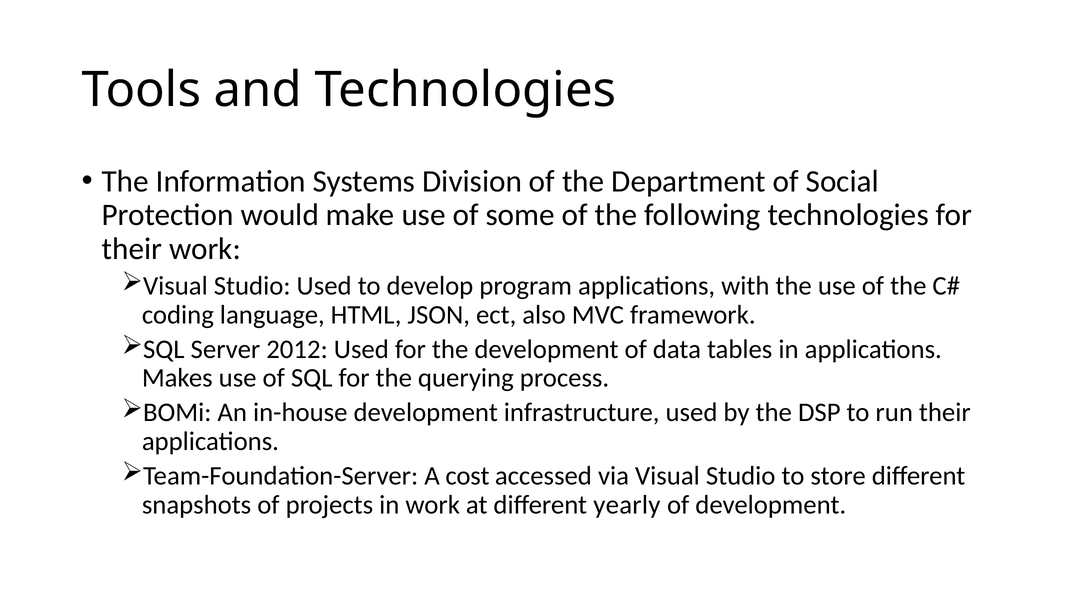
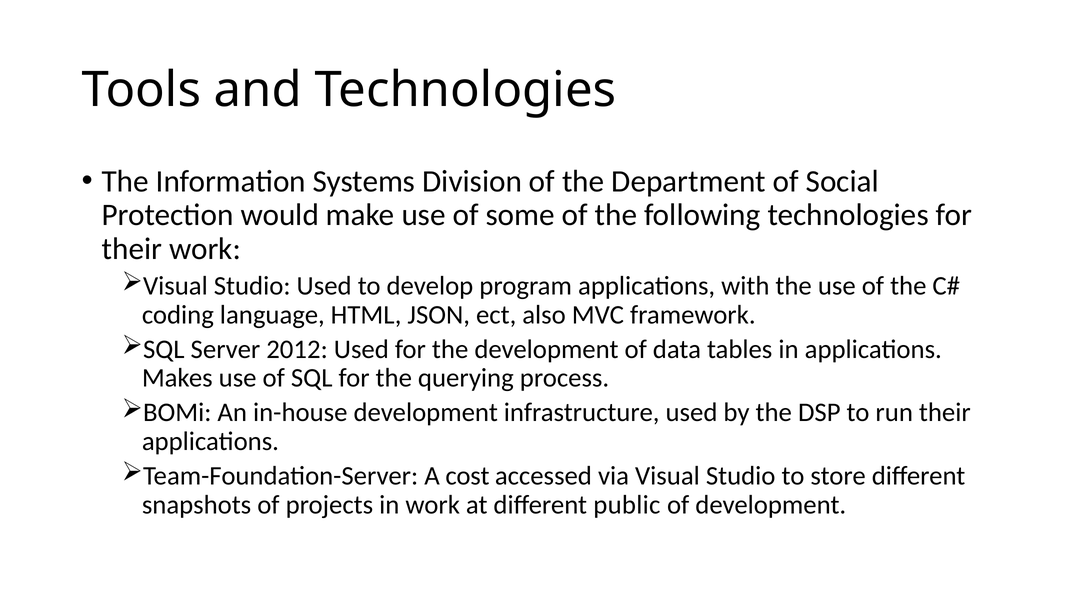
yearly: yearly -> public (627, 505)
